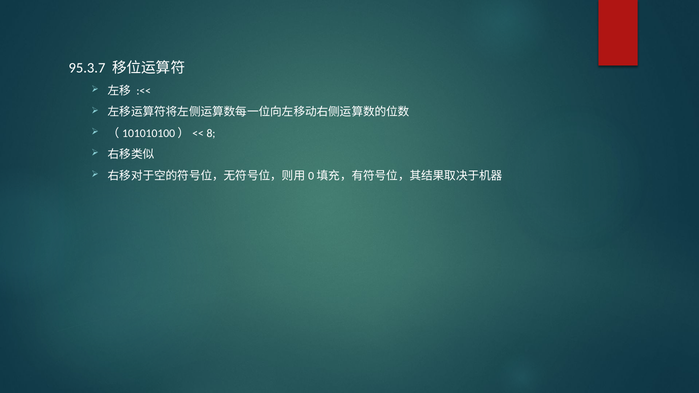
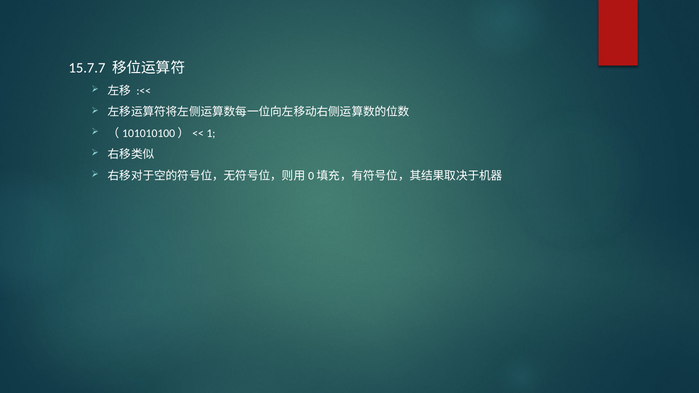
95.3.7: 95.3.7 -> 15.7.7 (87, 68)
8: 8 -> 1 (211, 133)
